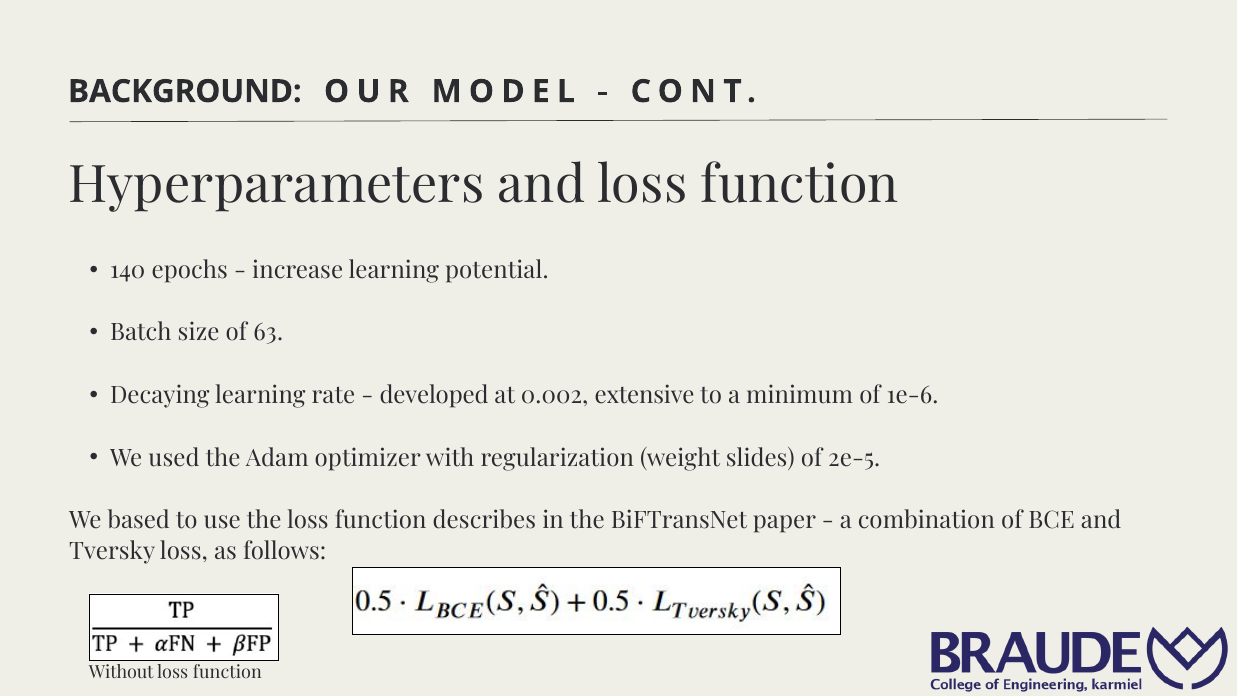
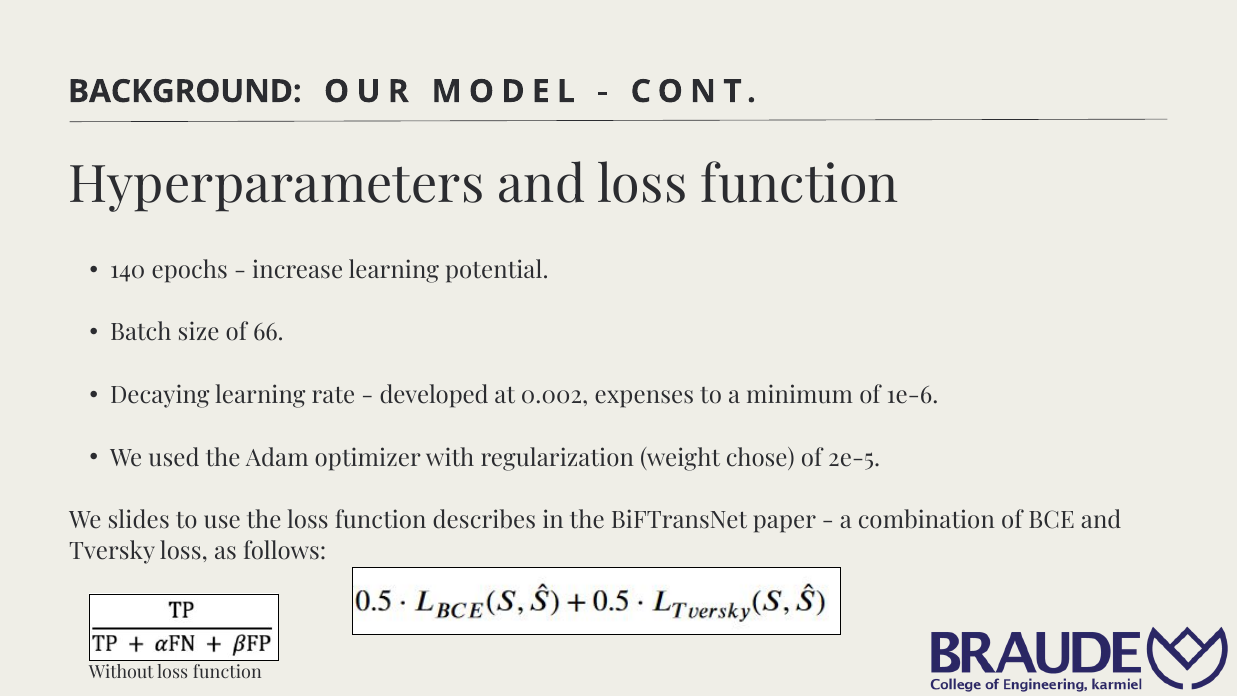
63: 63 -> 66 (268, 333)
extensive: extensive -> expenses (644, 395)
slides: slides -> chose (760, 458)
based: based -> slides (139, 520)
